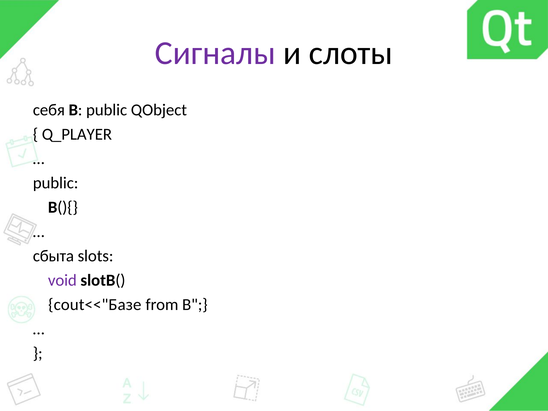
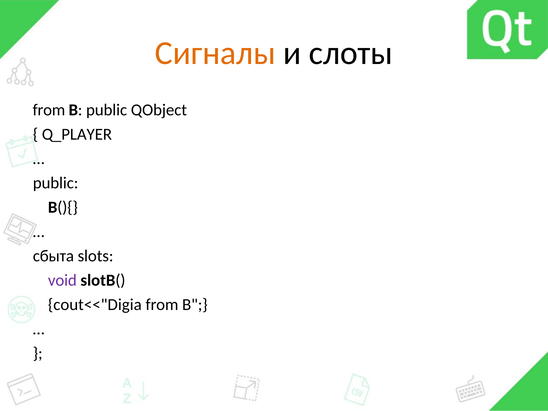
Сигналы colour: purple -> orange (215, 53)
себя: себя -> from (49, 110)
cout<<"Базе: cout<<"Базе -> cout<<"Digia (95, 305)
